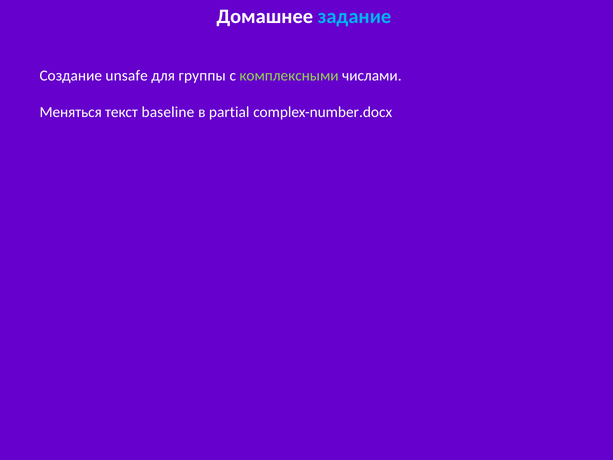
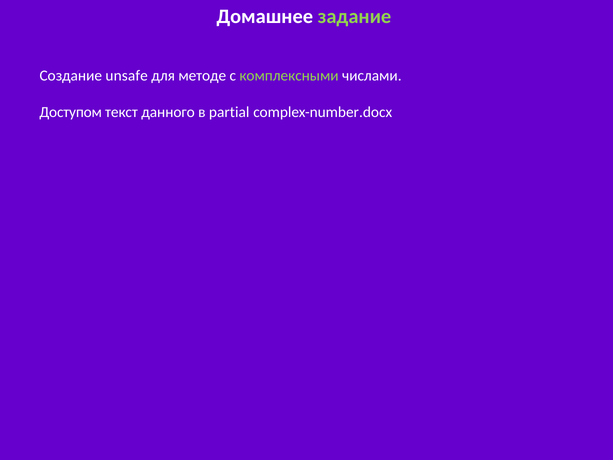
задание colour: light blue -> light green (354, 17)
группы: группы -> методе (202, 76)
Меняться: Меняться -> Доступом (71, 112)
baseline: baseline -> данного (168, 112)
